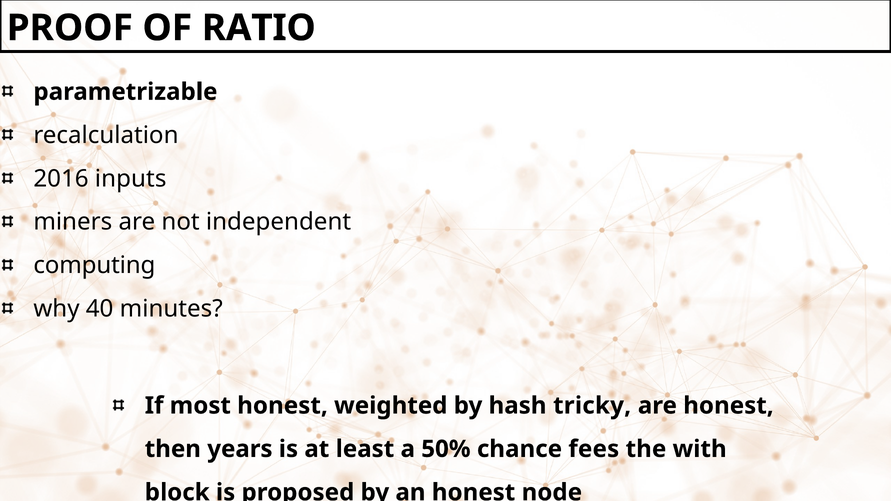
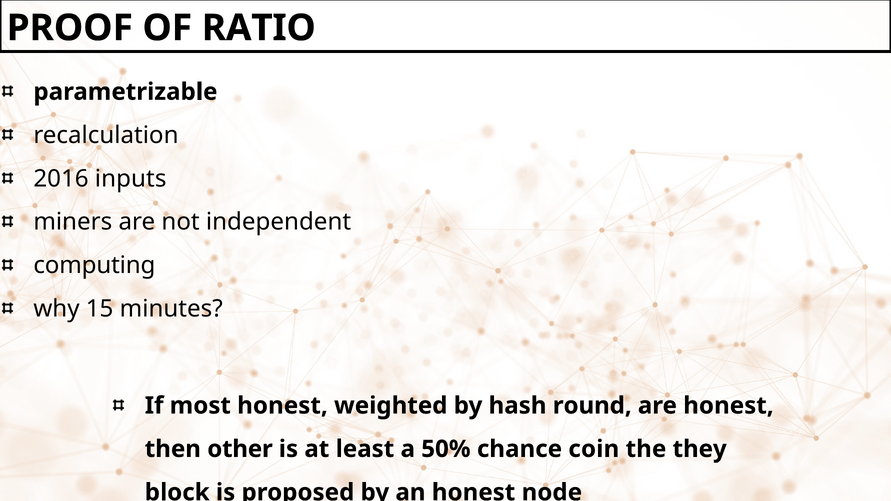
40: 40 -> 15 (100, 309)
tricky: tricky -> round (592, 406)
years: years -> other (240, 449)
fees: fees -> coin (594, 449)
with: with -> they (700, 449)
